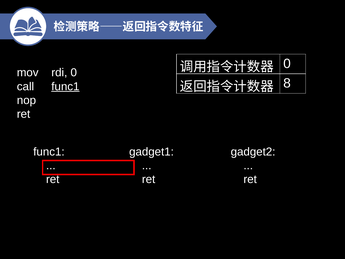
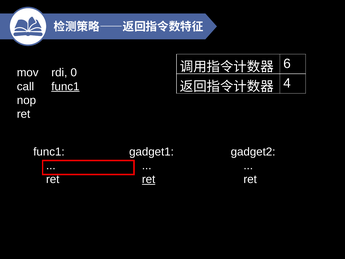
0: 0 -> 6 (287, 64)
8: 8 -> 4 (287, 83)
ret underline: none -> present (149, 179)
